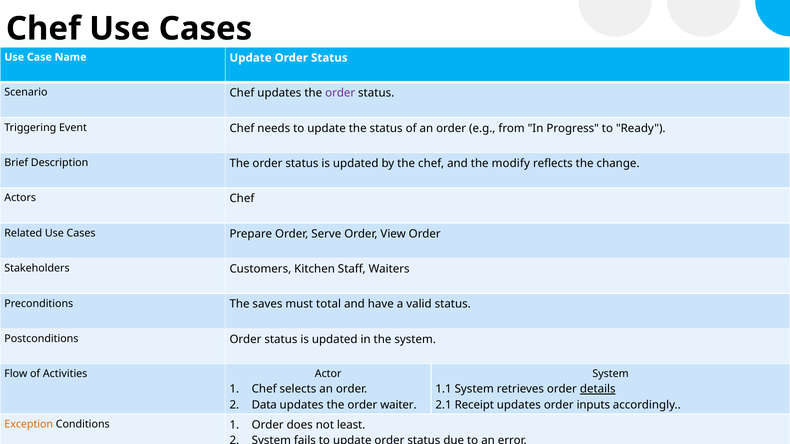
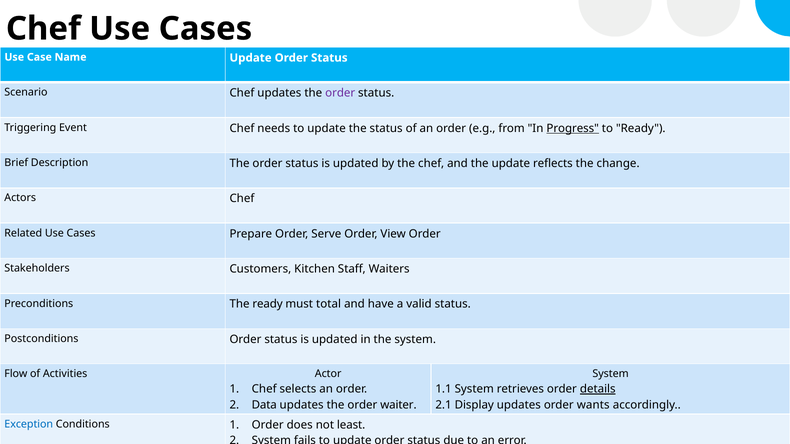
Progress underline: none -> present (573, 128)
the modify: modify -> update (511, 164)
The saves: saves -> ready (268, 304)
Receipt: Receipt -> Display (474, 405)
inputs: inputs -> wants (593, 405)
Exception colour: orange -> blue (29, 424)
